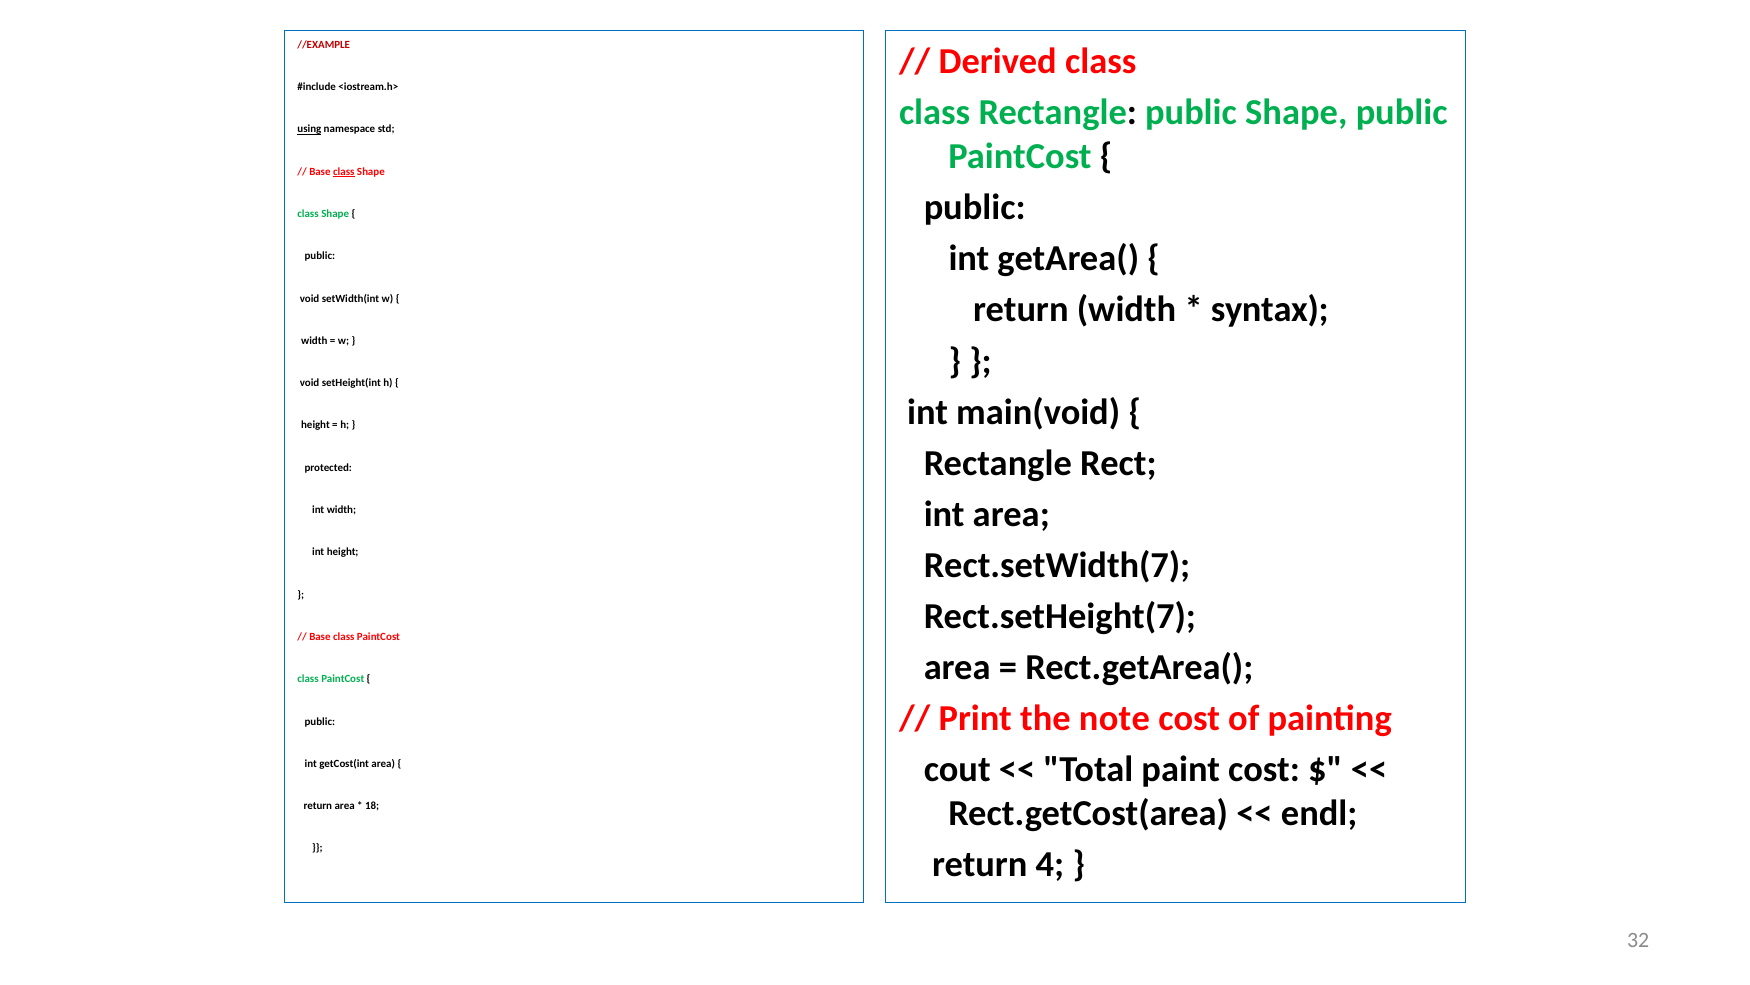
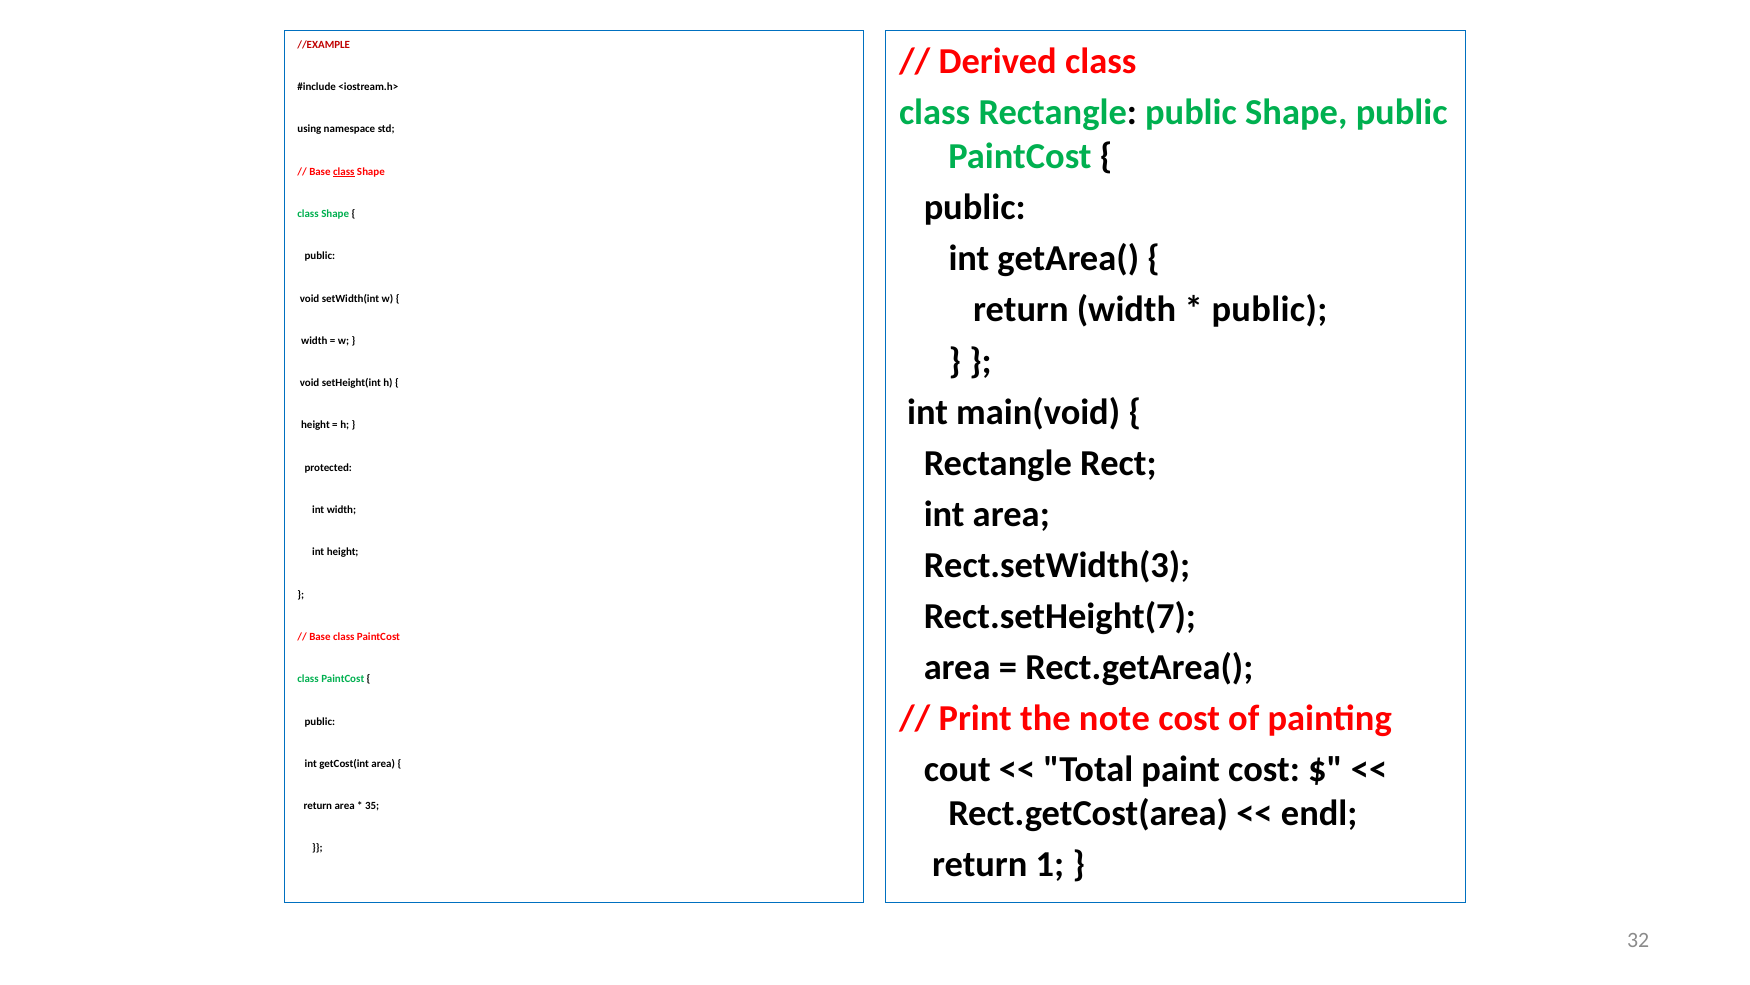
using underline: present -> none (309, 129)
syntax: syntax -> public (1269, 310)
Rect.setWidth(7: Rect.setWidth(7 -> Rect.setWidth(3 (1057, 565)
18: 18 -> 35 (372, 805)
4: 4 -> 1 (1050, 864)
